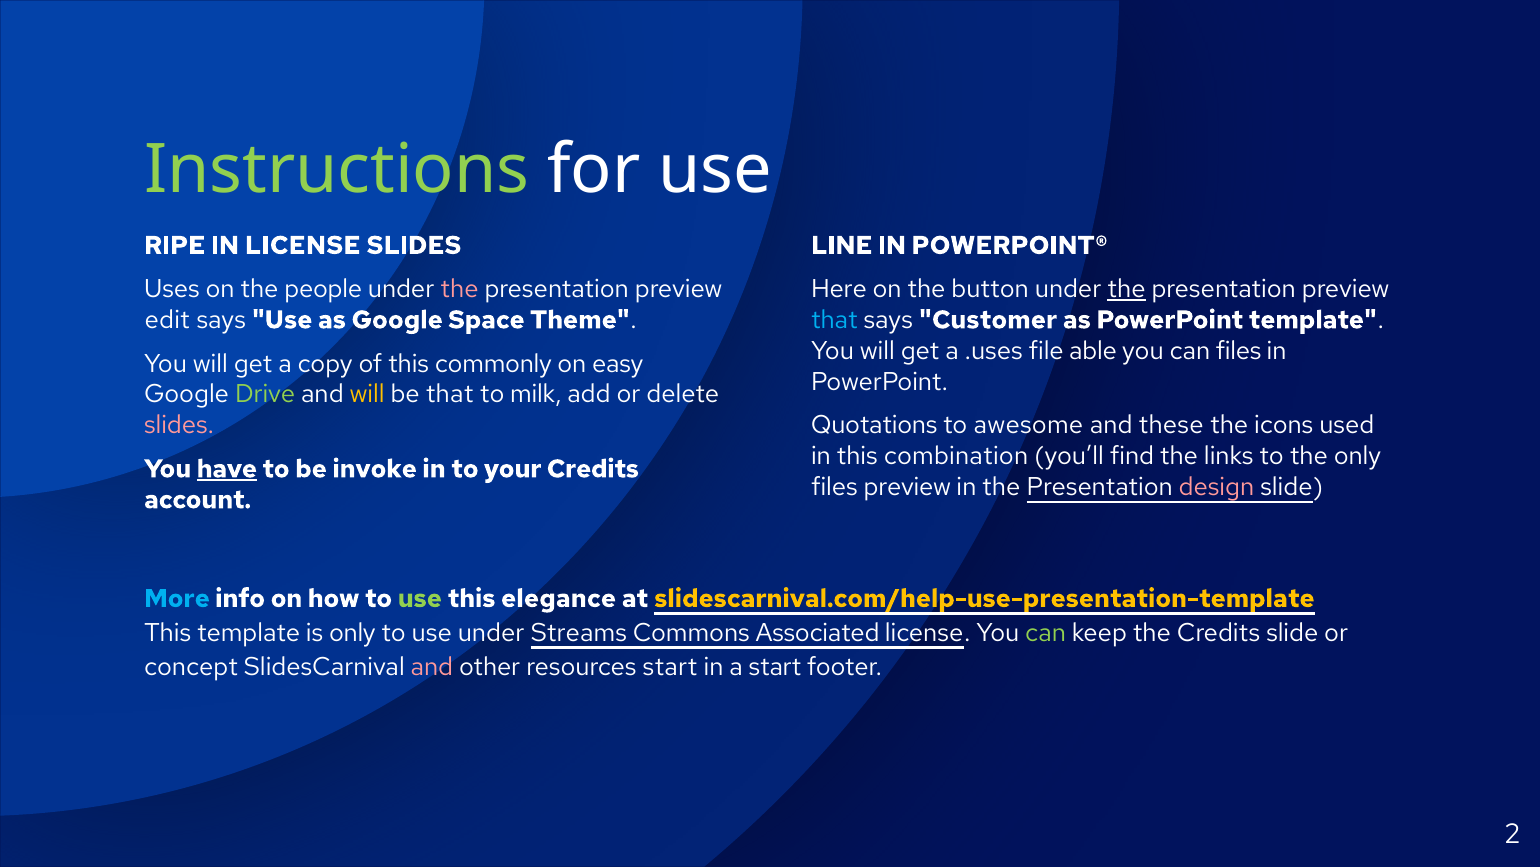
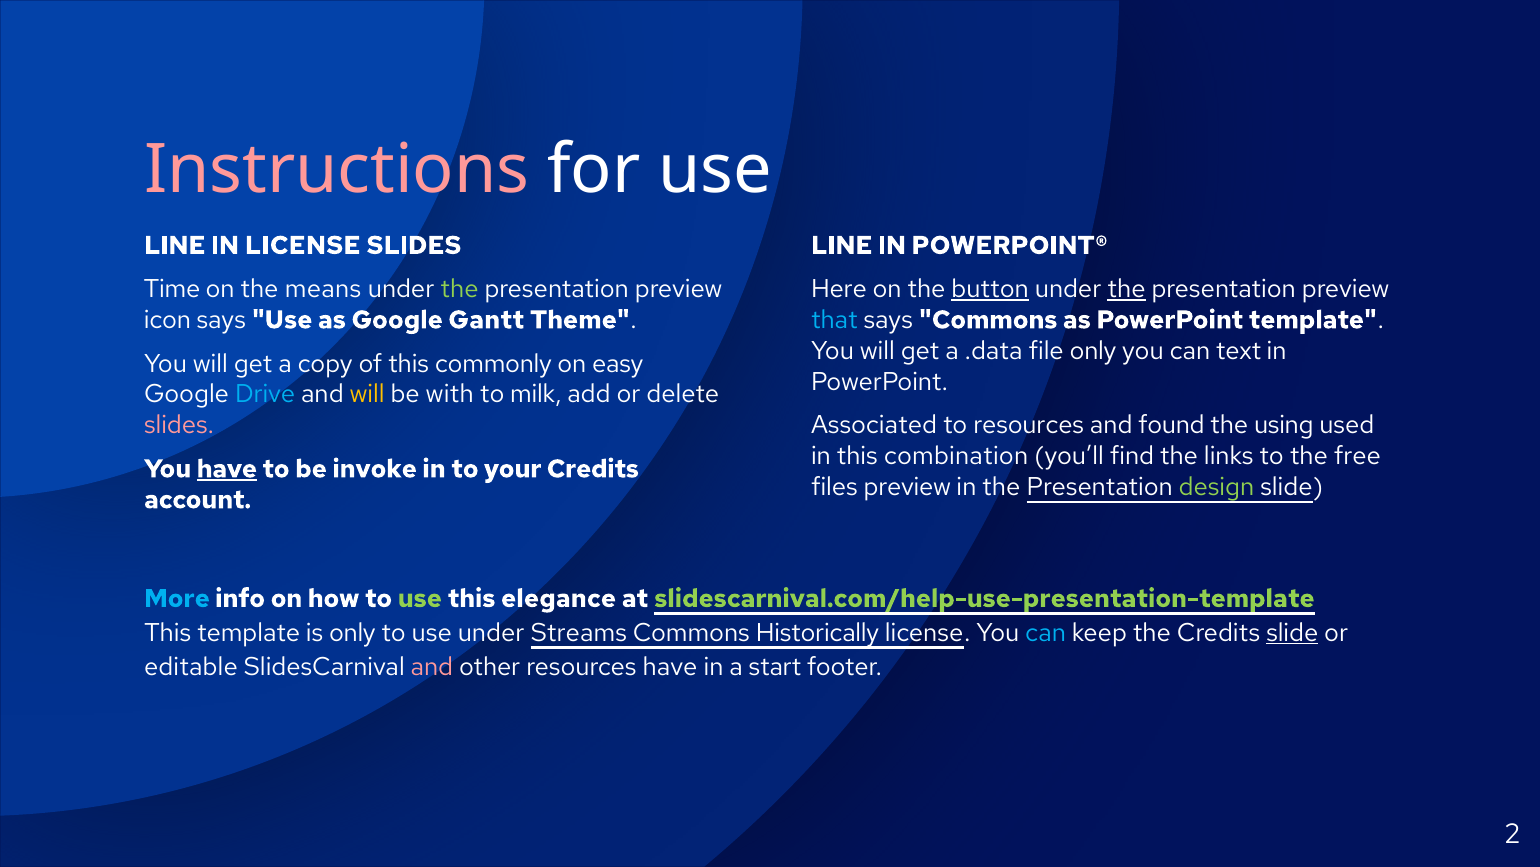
Instructions colour: light green -> pink (337, 170)
RIPE: RIPE -> LINE (175, 245)
Uses: Uses -> Time (172, 289)
people: people -> means (323, 289)
the colour: pink -> light green (460, 289)
button underline: none -> present (990, 289)
edit: edit -> icon (167, 320)
Space: Space -> Gantt (486, 320)
says Customer: Customer -> Commons (988, 320)
.uses: .uses -> .data (994, 350)
file able: able -> only (1093, 350)
can files: files -> text (1239, 350)
Drive colour: light green -> light blue (265, 394)
be that: that -> with (450, 394)
Quotations: Quotations -> Associated (874, 425)
to awesome: awesome -> resources (1029, 425)
these: these -> found (1171, 425)
icons: icons -> using (1284, 425)
the only: only -> free (1357, 456)
design colour: pink -> light green (1216, 487)
slidescarnival.com/help-use-presentation-template colour: yellow -> light green (984, 598)
Associated: Associated -> Historically (818, 632)
can colour: light green -> light blue (1046, 632)
slide underline: none -> present (1292, 632)
concept: concept -> editable (191, 666)
resources start: start -> have (670, 666)
